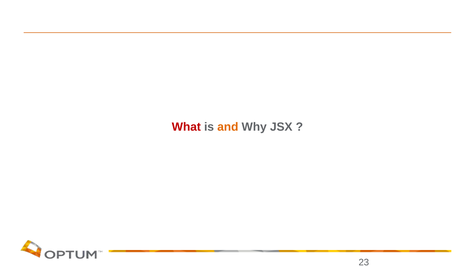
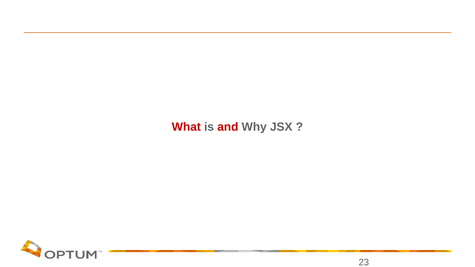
and colour: orange -> red (228, 127)
